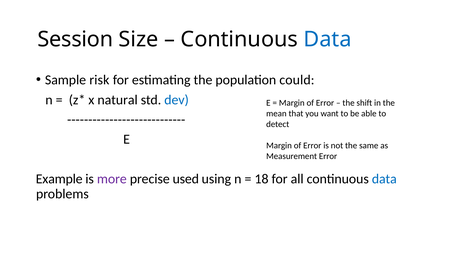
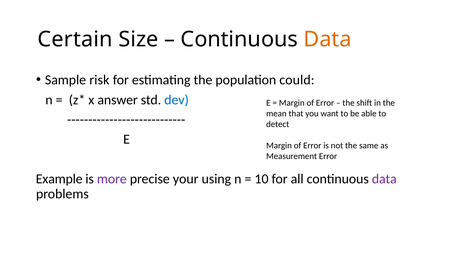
Session: Session -> Certain (75, 39)
Data colour: blue -> orange (328, 39)
natural: natural -> answer (118, 100)
used: used -> your (186, 179)
18: 18 -> 10 (262, 179)
data colour: blue -> purple (384, 179)
